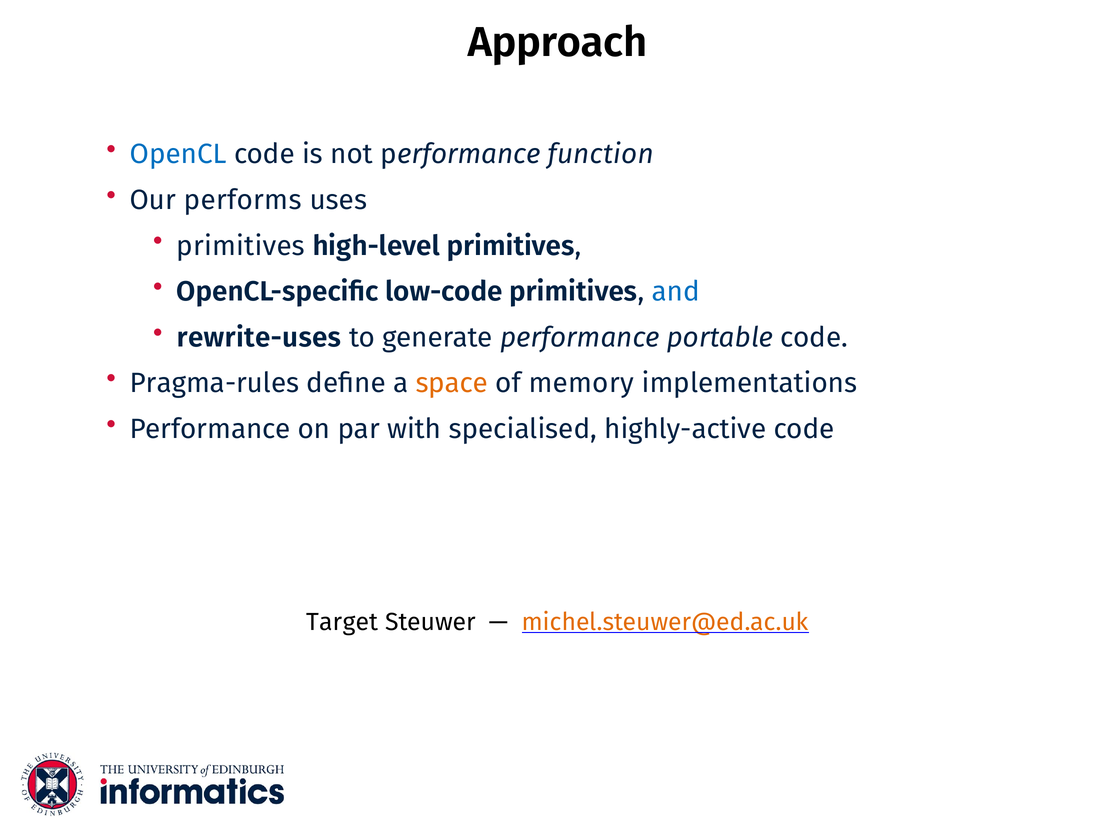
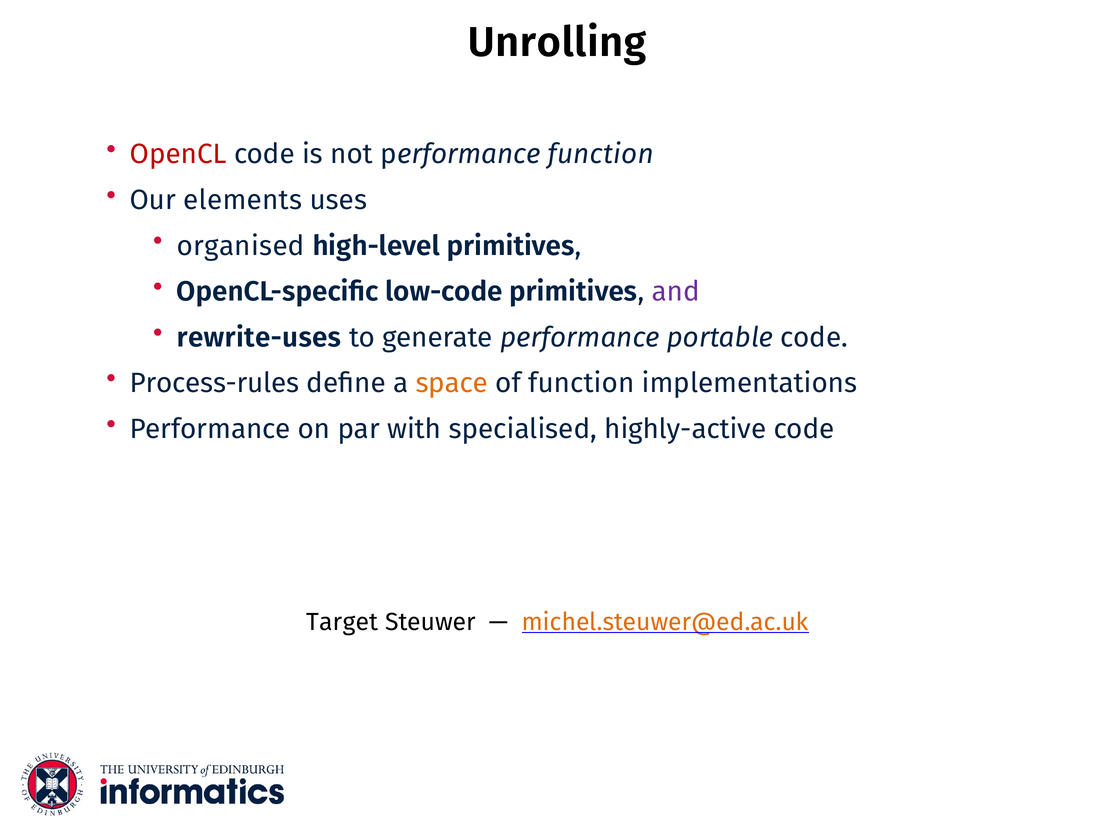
Approach: Approach -> Unrolling (557, 43)
OpenCL colour: blue -> red (178, 154)
performs: performs -> elements (243, 200)
primitives: primitives -> organised (241, 246)
and colour: blue -> purple (676, 292)
Pragma-rules: Pragma-rules -> Process-rules (215, 383)
of memory: memory -> function (581, 383)
